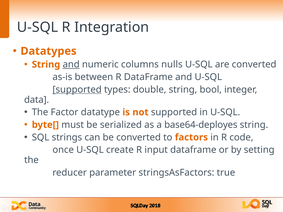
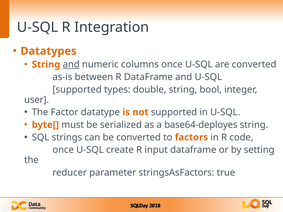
columns nulls: nulls -> once (172, 65)
supported underline: present -> none (77, 90)
data: data -> user (37, 100)
